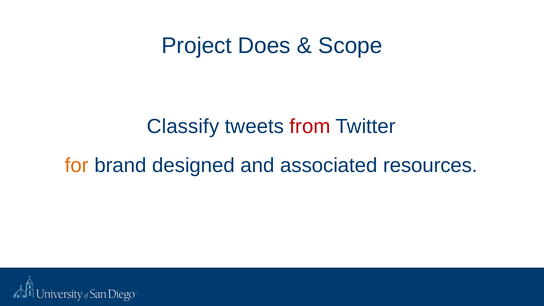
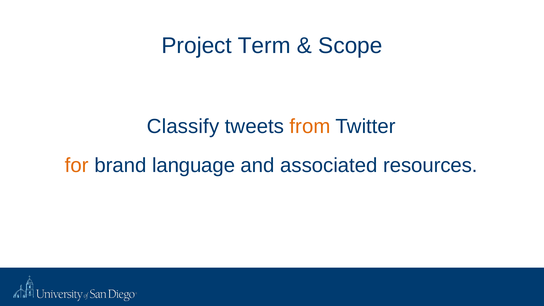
Does: Does -> Term (264, 46)
from colour: red -> orange (310, 126)
designed: designed -> language (194, 166)
